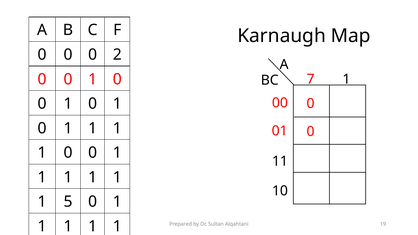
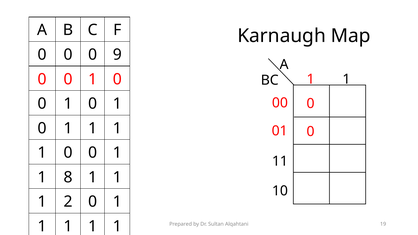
2: 2 -> 9 (117, 55)
BC 7: 7 -> 1 (311, 79)
1: 1 -> 8 (68, 177)
5: 5 -> 2 (68, 202)
